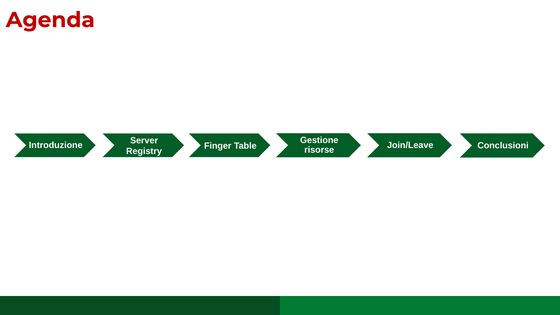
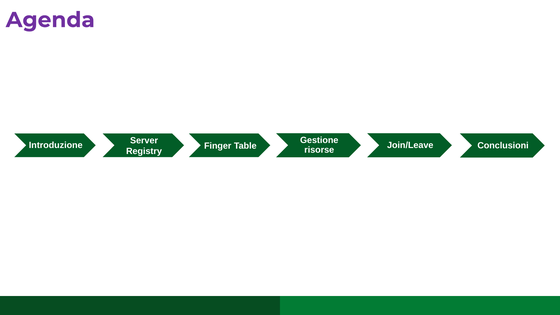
Agenda colour: red -> purple (50, 20)
